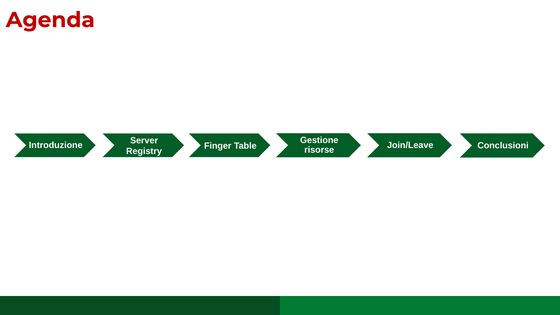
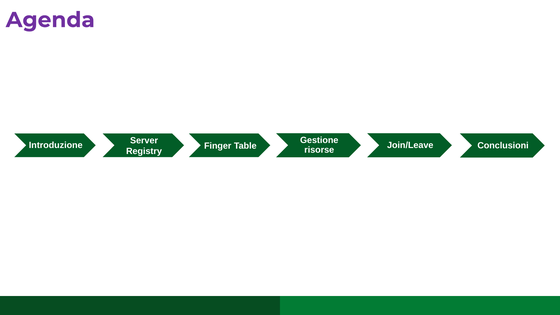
Agenda colour: red -> purple (50, 20)
